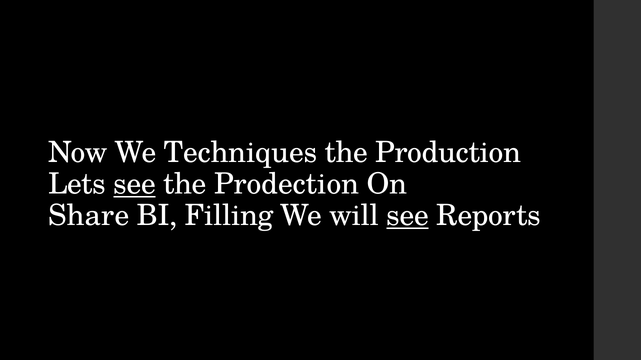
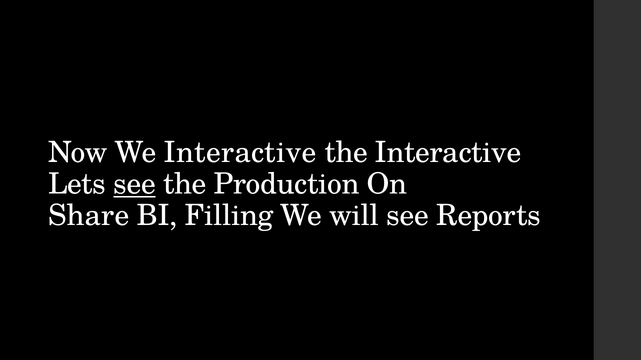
We Techniques: Techniques -> Interactive (240, 153)
the Production: Production -> Interactive (448, 153)
Prodection: Prodection -> Production (287, 184)
see underline: present -> none (408, 216)
